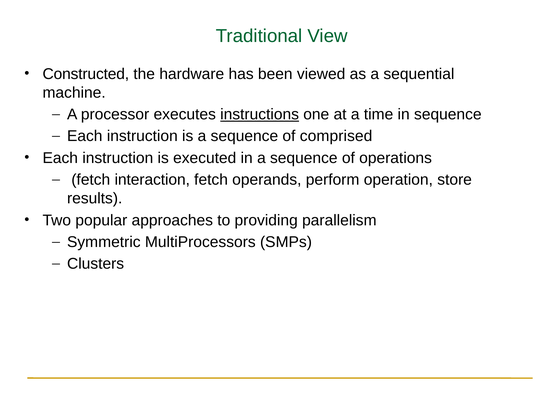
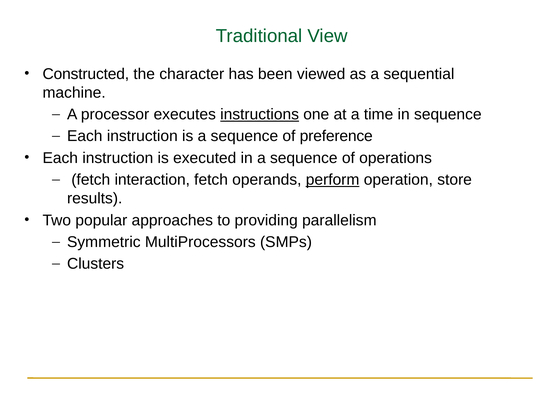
hardware: hardware -> character (192, 74)
comprised: comprised -> preference (336, 136)
perform underline: none -> present (333, 180)
